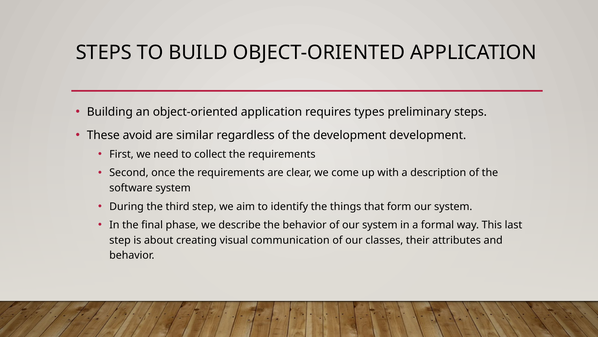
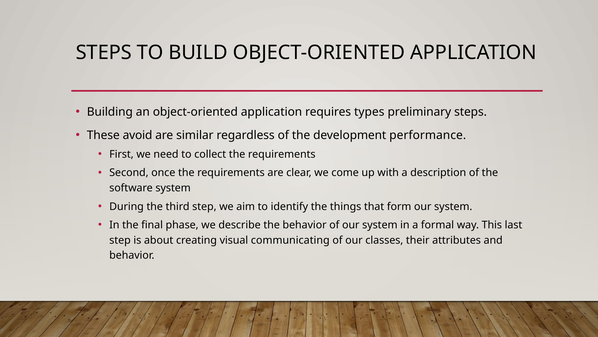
development development: development -> performance (428, 135)
communication: communication -> communicating (290, 240)
